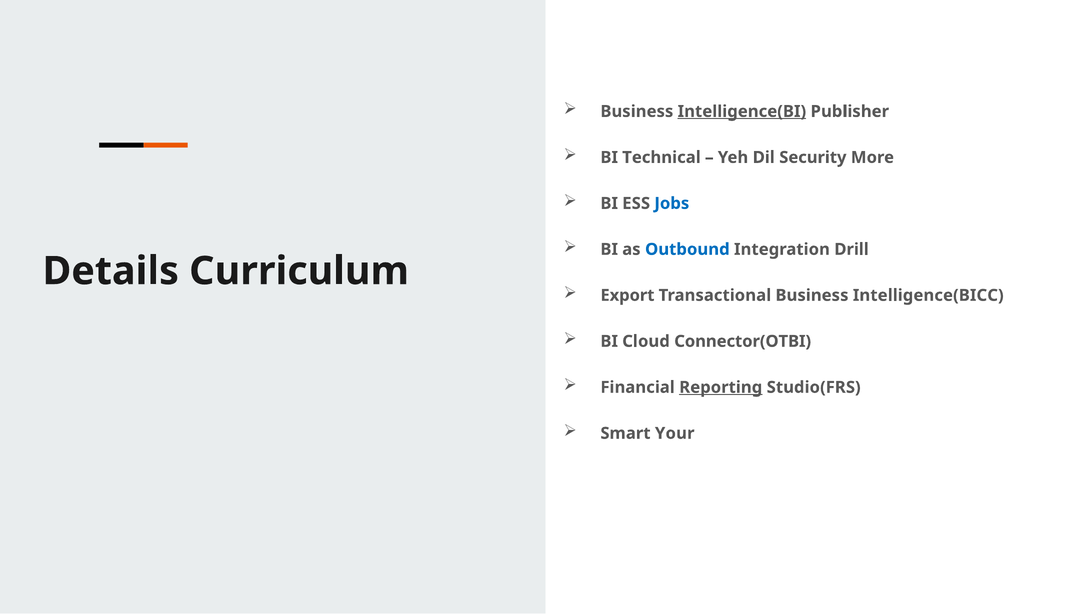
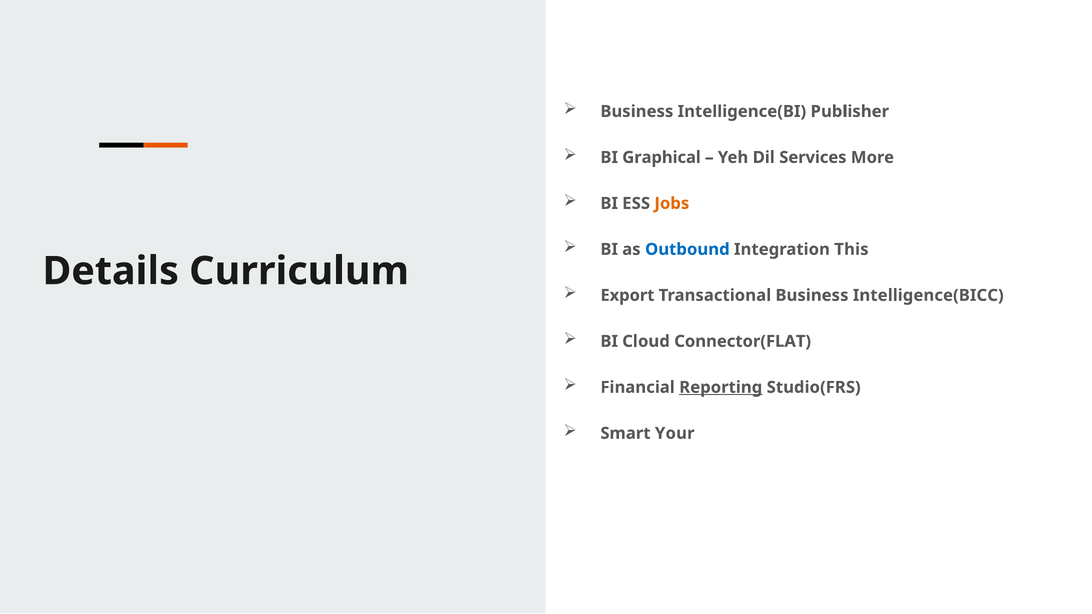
Intelligence(BI underline: present -> none (742, 111)
Technical: Technical -> Graphical (662, 157)
Security: Security -> Services (813, 157)
Jobs colour: blue -> orange (672, 203)
Drill: Drill -> This (851, 249)
Connector(OTBI: Connector(OTBI -> Connector(FLAT (743, 341)
